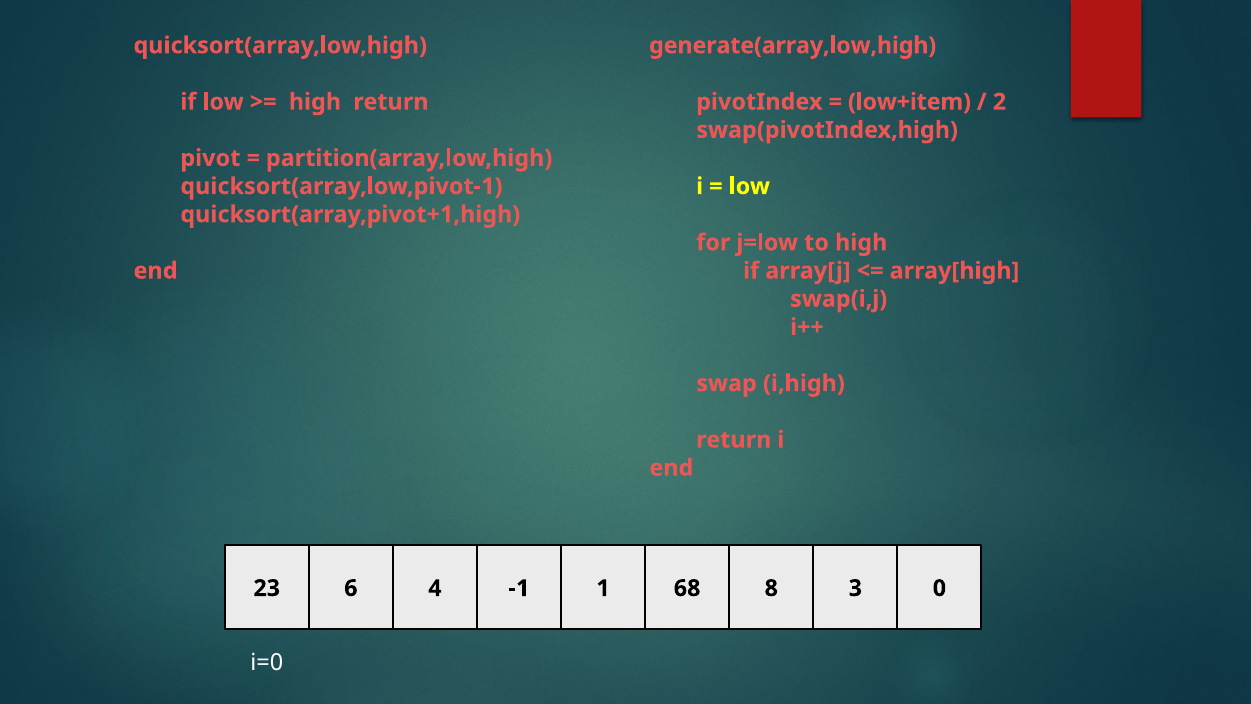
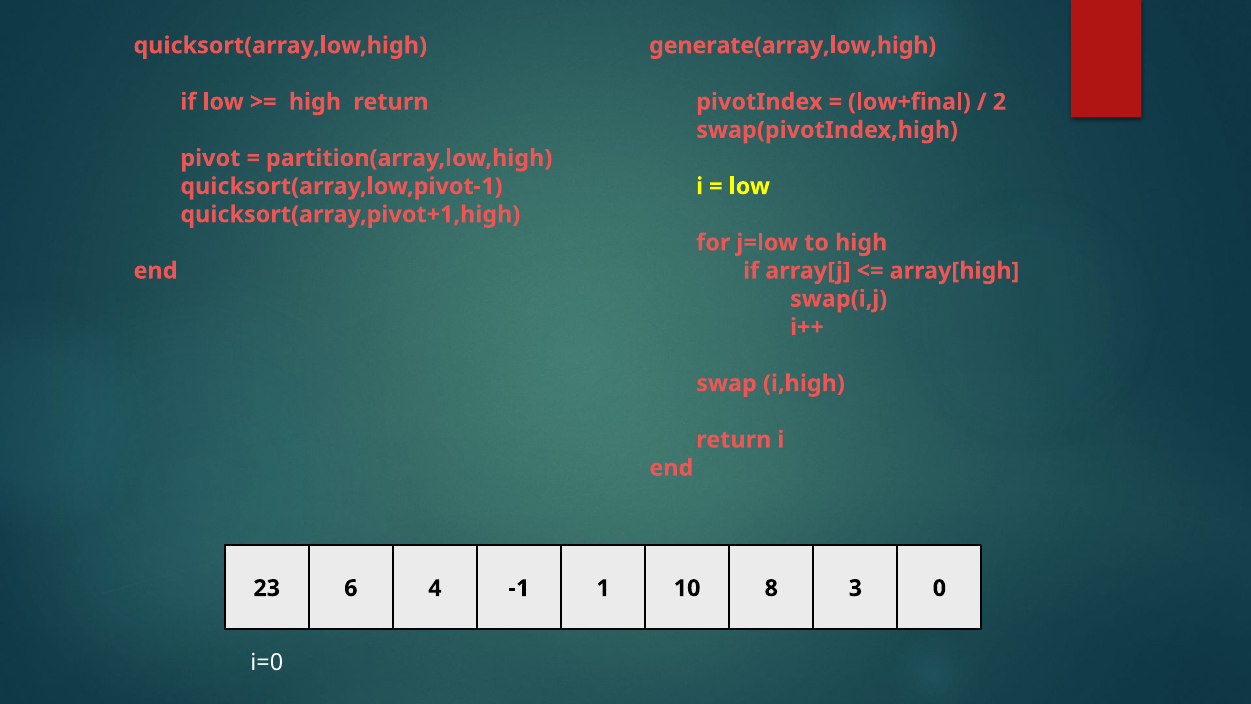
low+item: low+item -> low+final (909, 102)
68: 68 -> 10 (687, 588)
